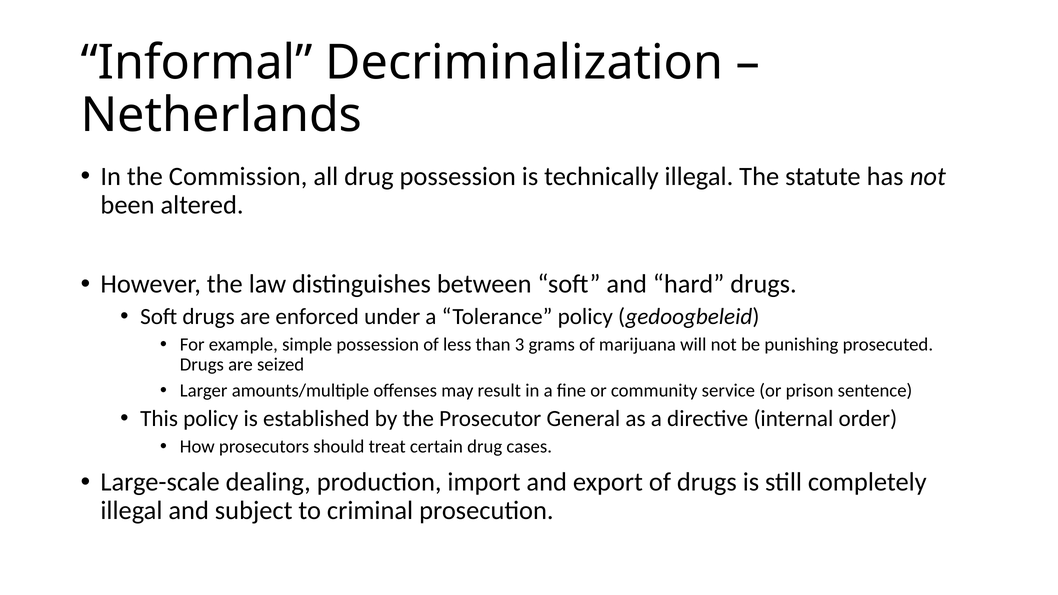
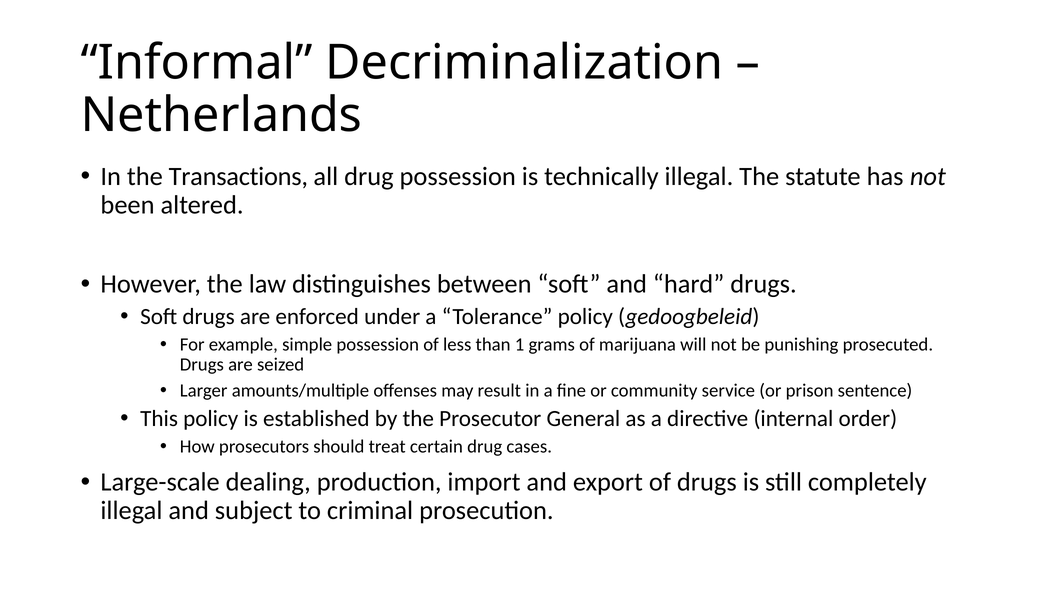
Commission: Commission -> Transactions (238, 177)
3: 3 -> 1 (520, 345)
